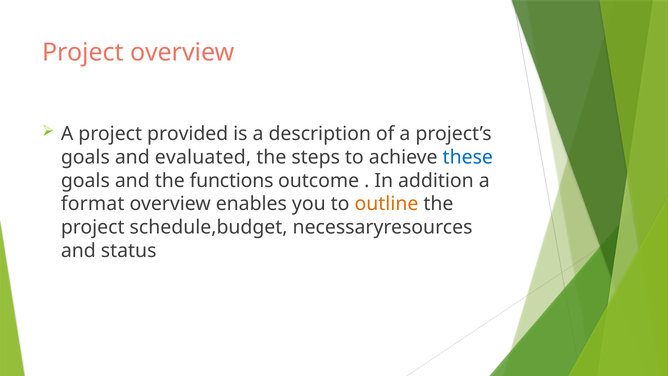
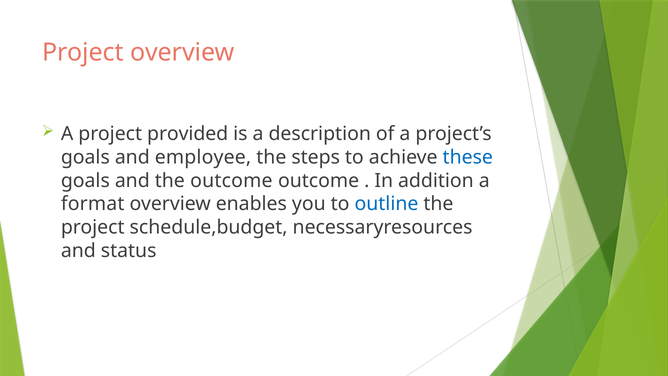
evaluated: evaluated -> employee (203, 157)
the functions: functions -> outcome (231, 181)
outline colour: orange -> blue (386, 204)
